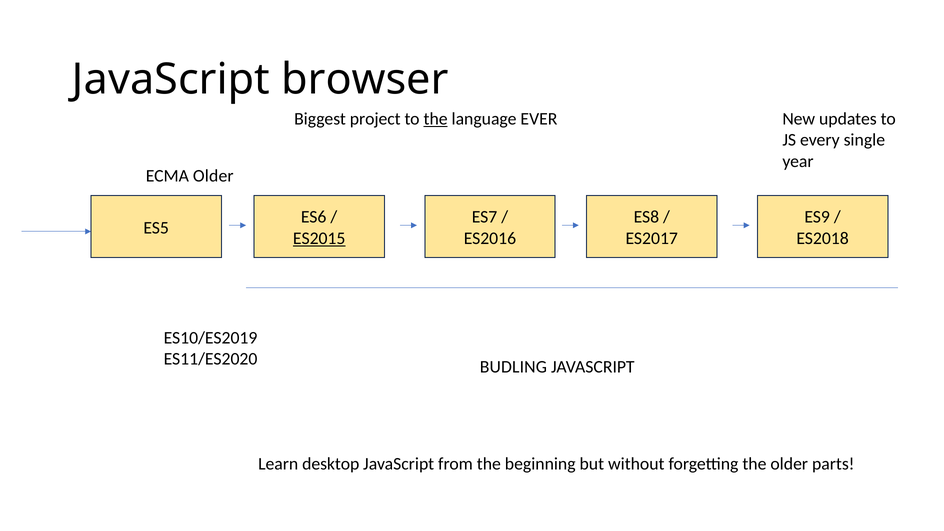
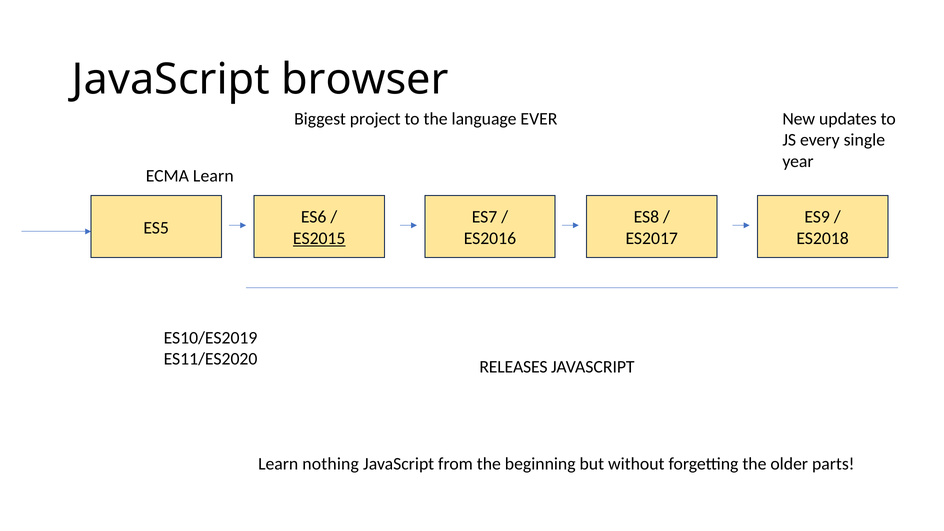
the underline: present -> none (436, 119)
ECMA Older: Older -> Learn (213, 176)
BUDLING: BUDLING -> RELEASES (514, 367)
desktop: desktop -> nothing (331, 464)
